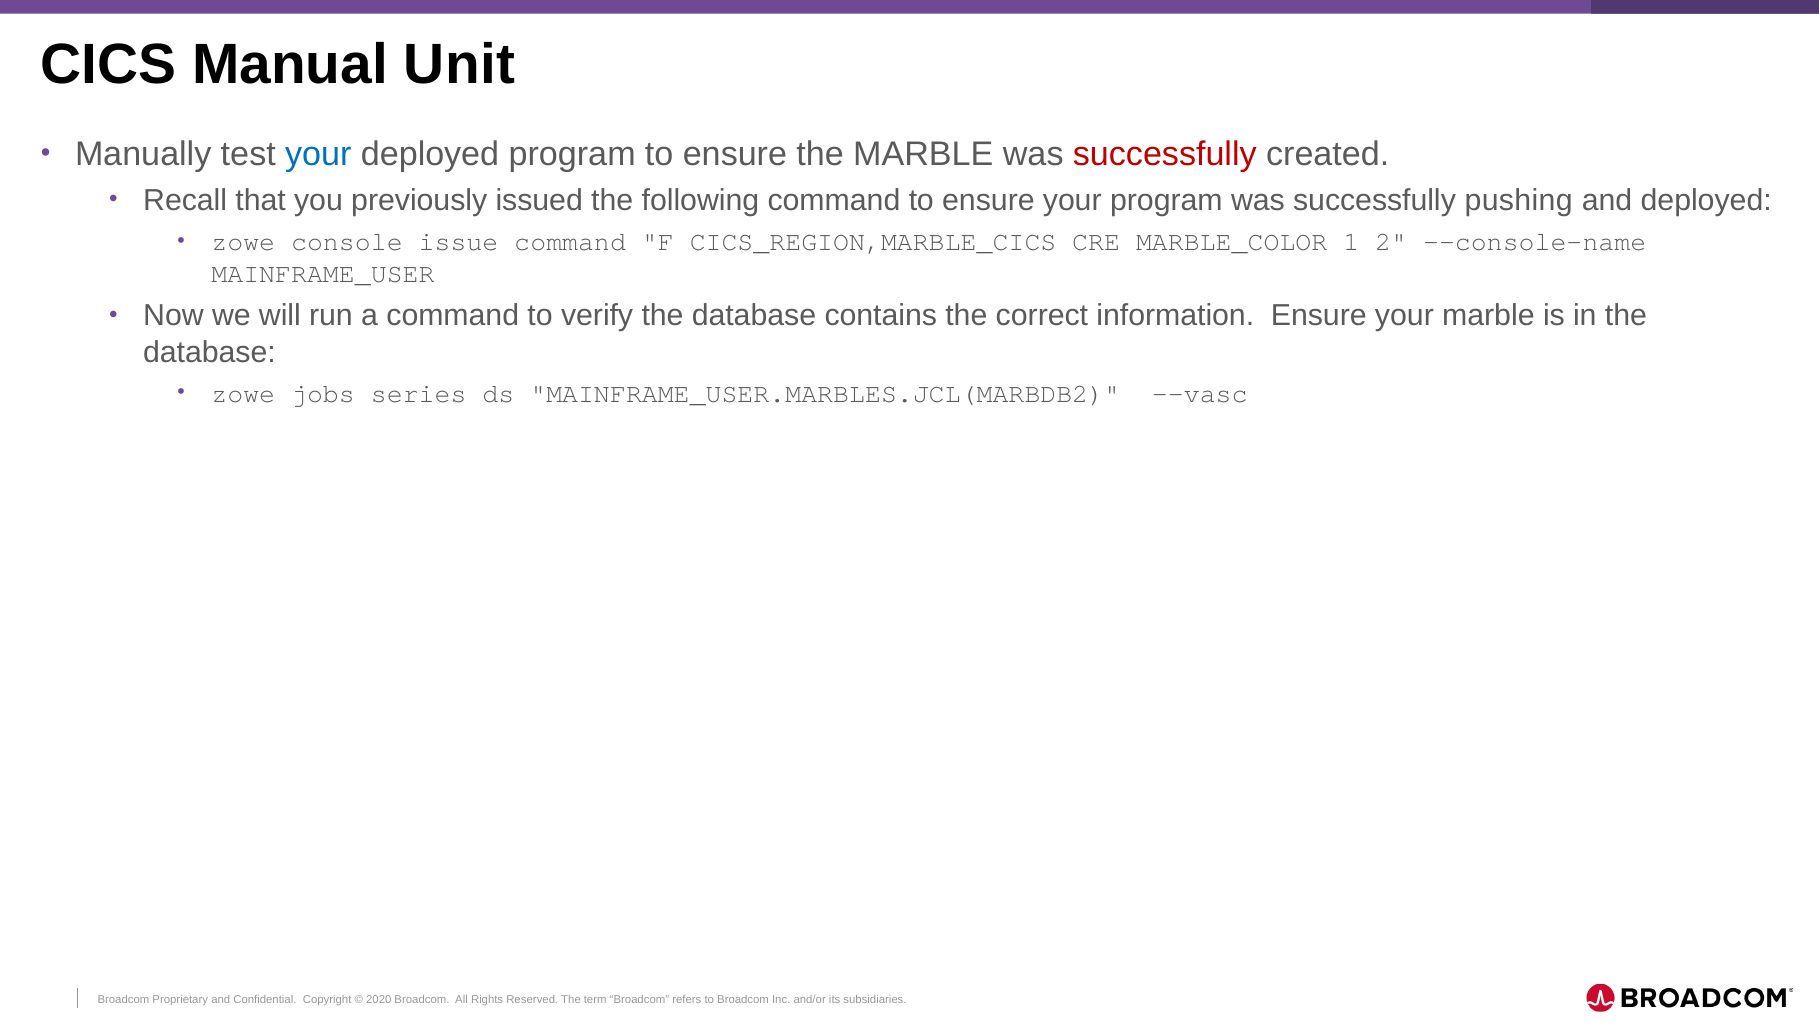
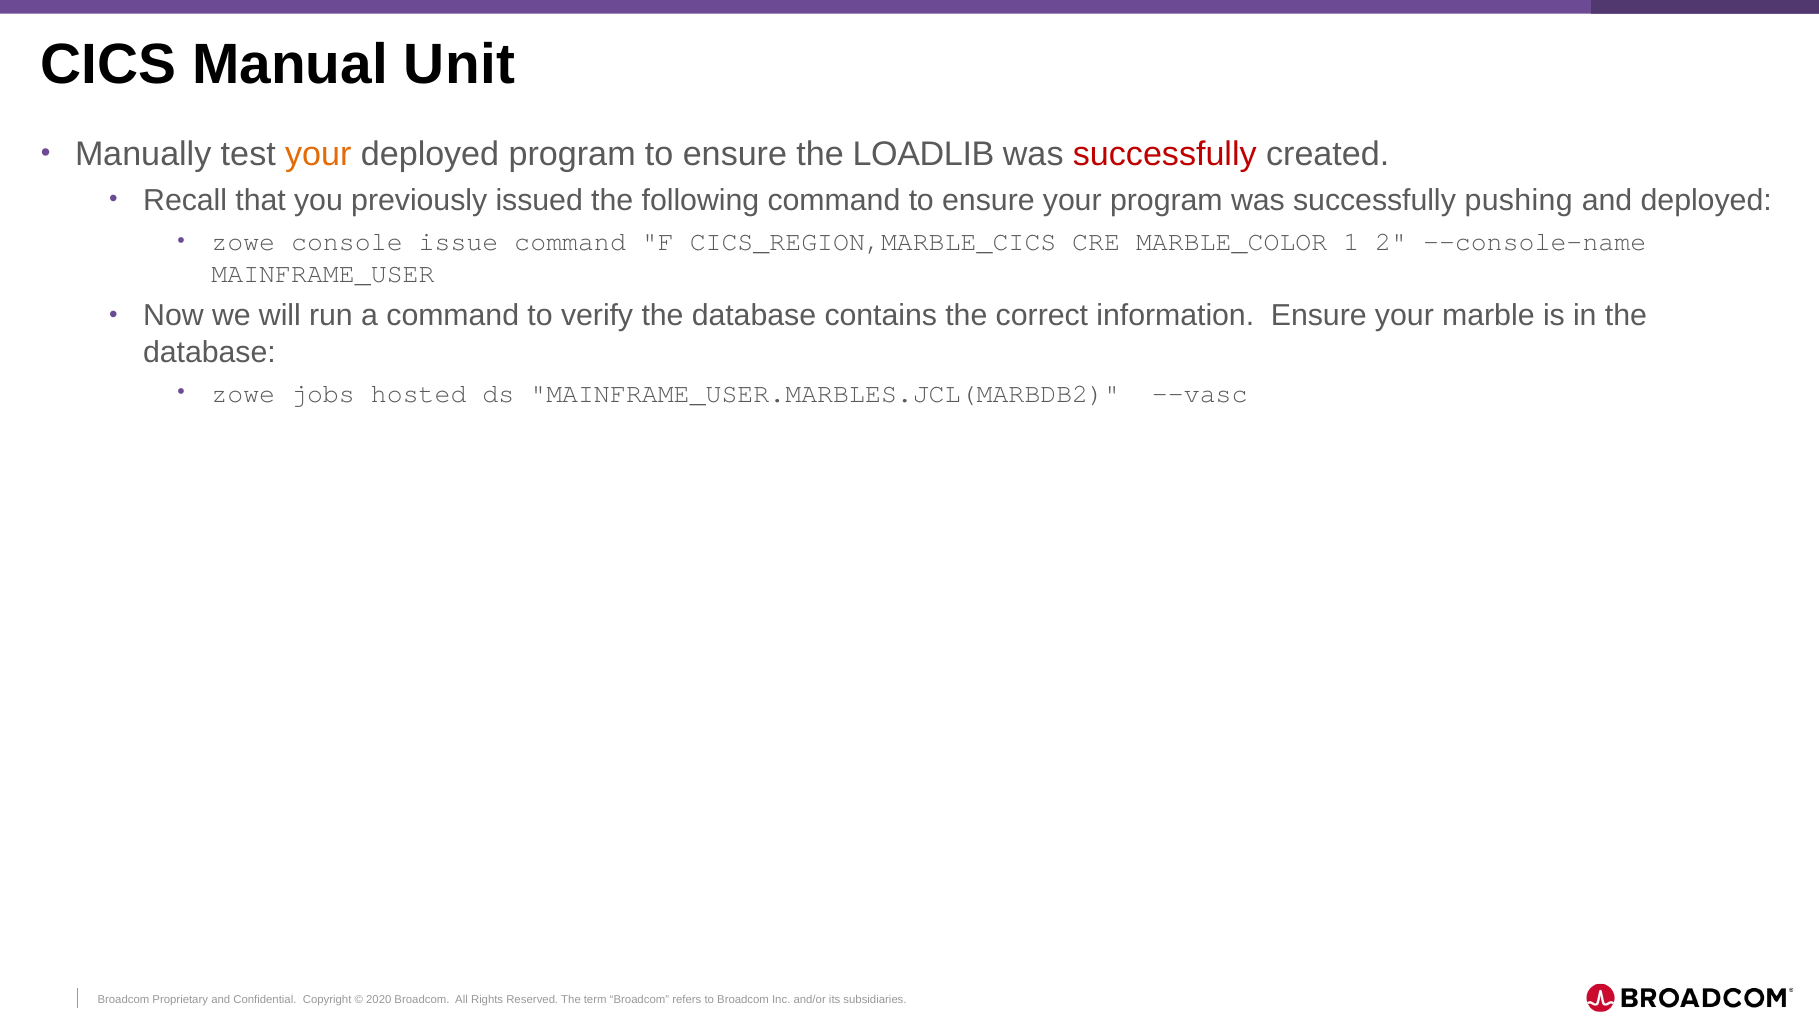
your colour: blue -> orange (318, 155)
the MARBLE: MARBLE -> LOADLIB (923, 155)
series: series -> hosted (419, 394)
